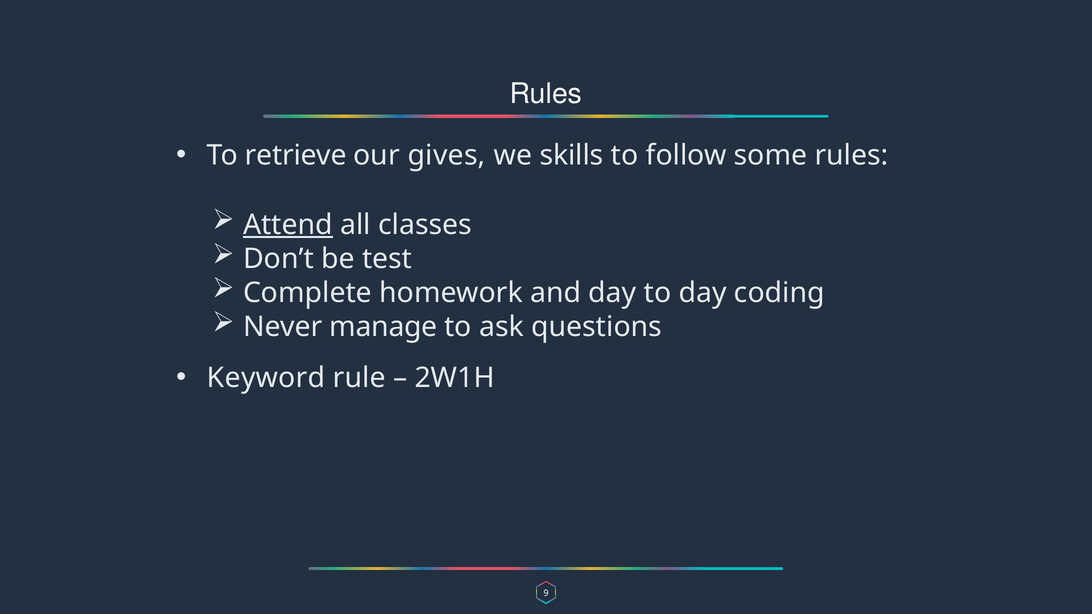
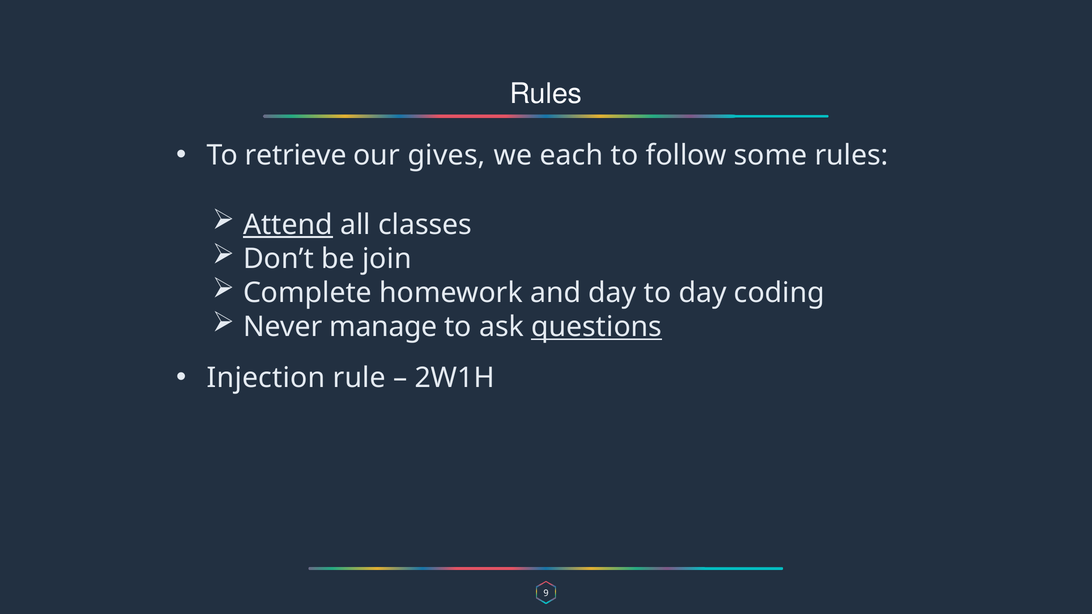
skills: skills -> each (571, 155)
test: test -> join (387, 259)
questions underline: none -> present (597, 327)
Keyword: Keyword -> Injection (266, 378)
